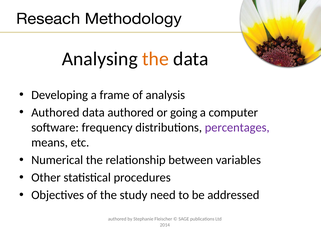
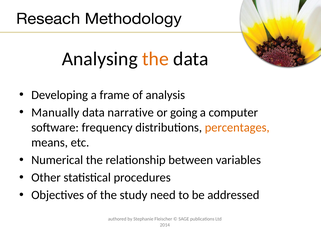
Authored: Authored -> Manually (55, 112)
data authored: authored -> narrative (131, 112)
percentages colour: purple -> orange (237, 127)
